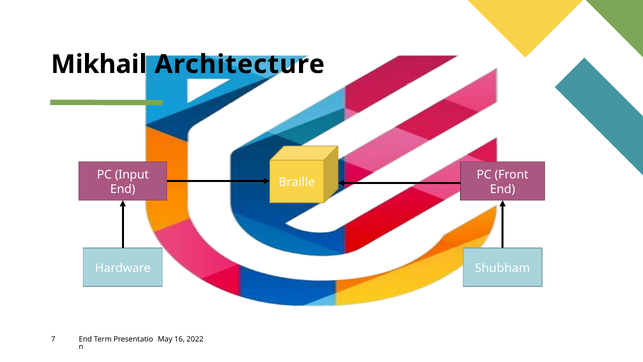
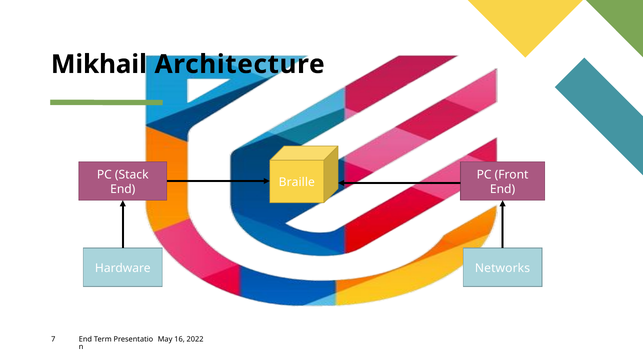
Input: Input -> Stack (132, 174)
Shubham: Shubham -> Networks (503, 268)
